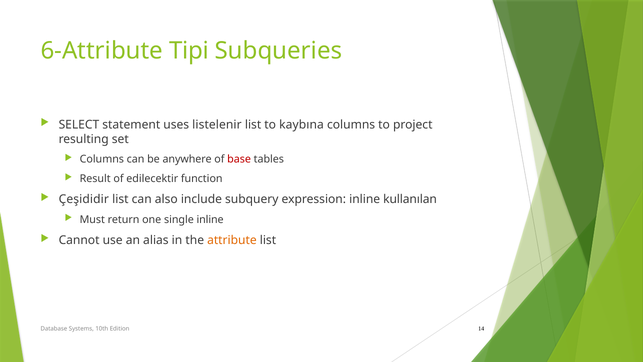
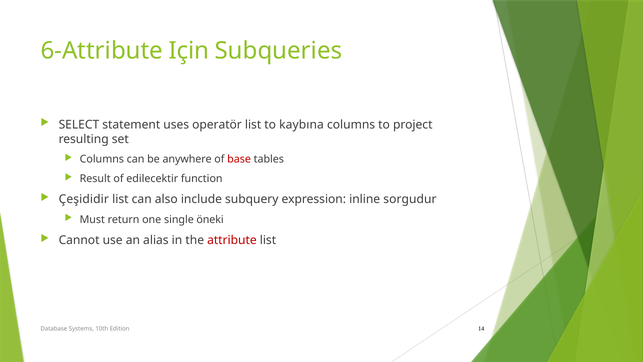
Tipi: Tipi -> Için (189, 51)
listelenir: listelenir -> operatör (217, 124)
kullanılan: kullanılan -> sorgudur (410, 199)
single inline: inline -> öneki (210, 219)
attribute colour: orange -> red (232, 240)
